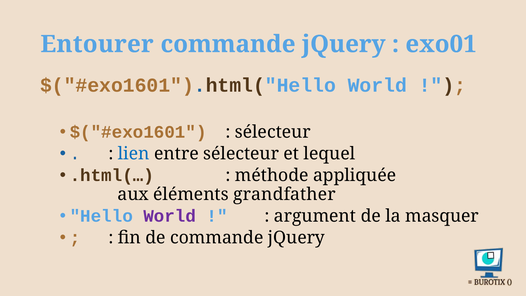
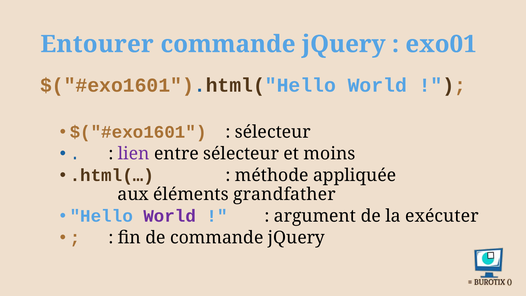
lien colour: blue -> purple (134, 154)
lequel: lequel -> moins (329, 154)
masquer: masquer -> exécuter (442, 216)
